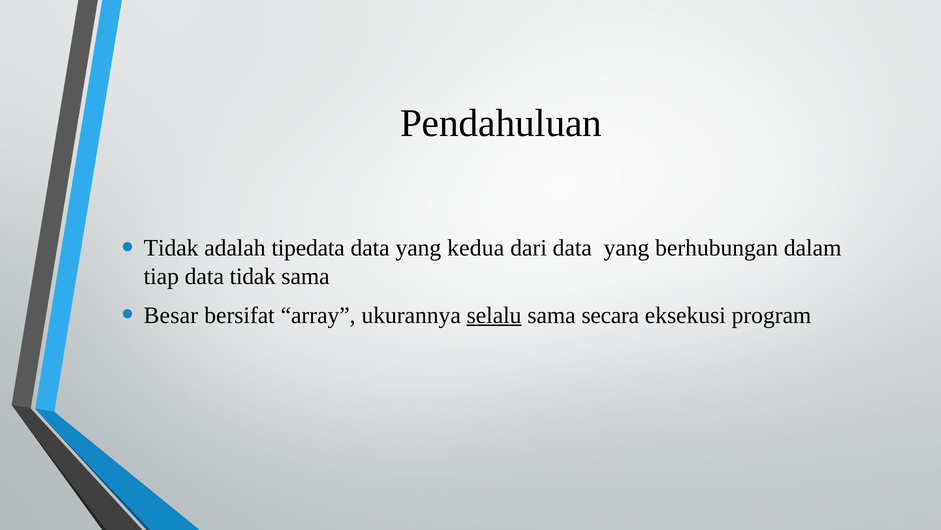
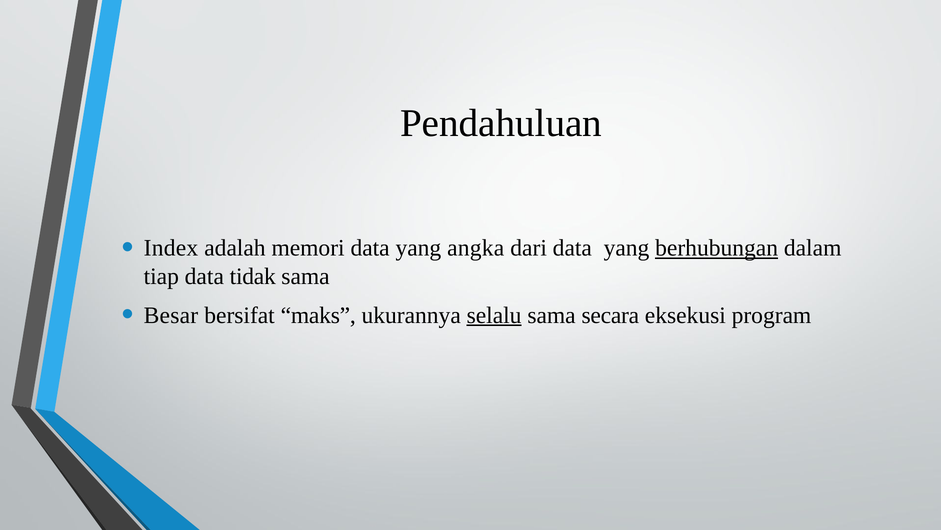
Tidak: Tidak -> Index (171, 248)
tipedata: tipedata -> memori (308, 248)
kedua: kedua -> angka (476, 248)
berhubungan underline: none -> present (717, 248)
array: array -> maks (318, 315)
